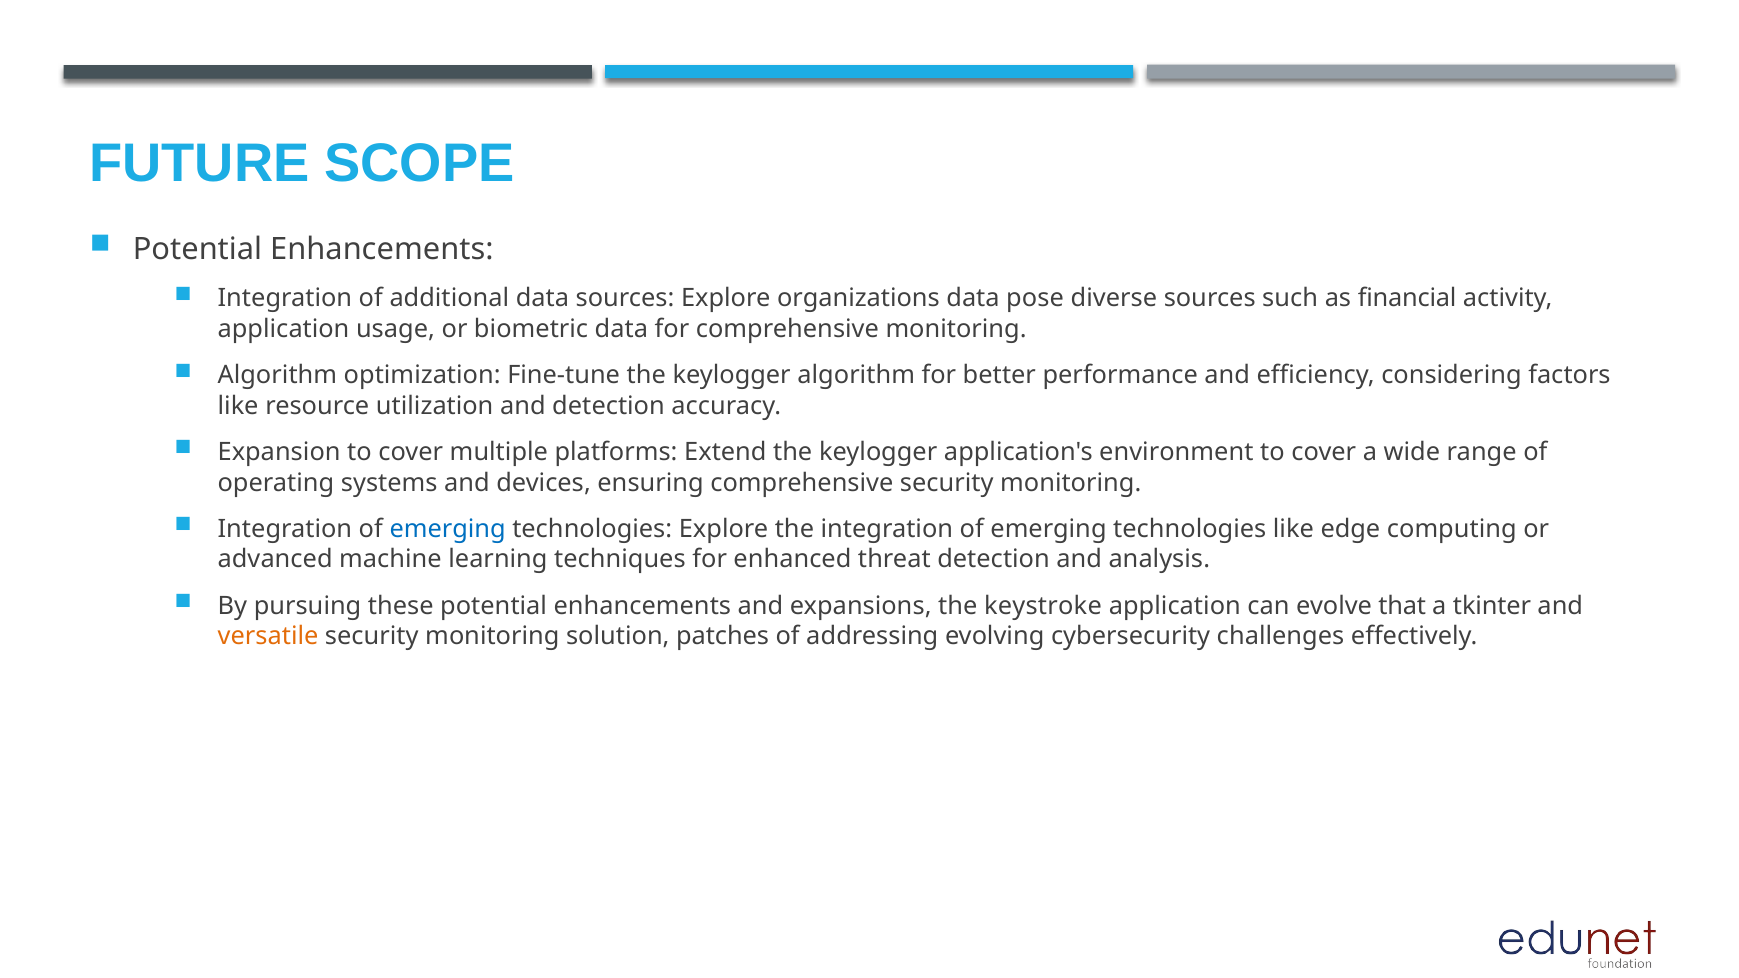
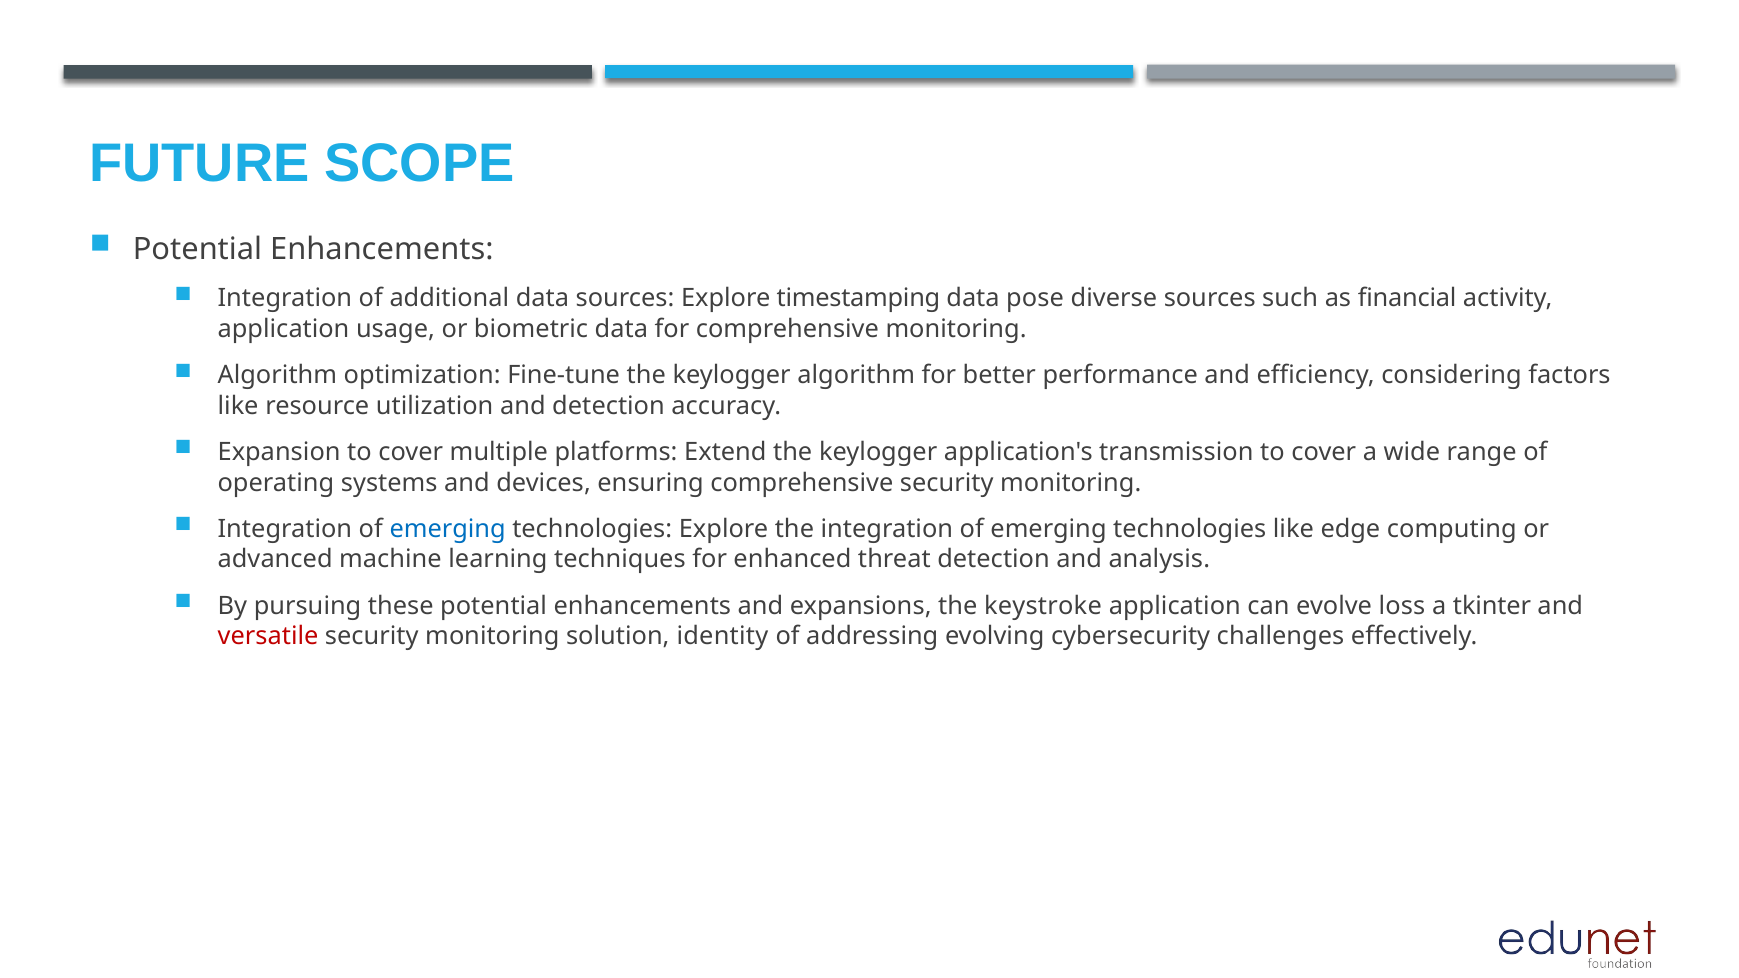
organizations: organizations -> timestamping (858, 299)
environment: environment -> transmission (1176, 452)
that: that -> loss (1402, 606)
versatile colour: orange -> red (268, 636)
patches: patches -> identity (722, 636)
